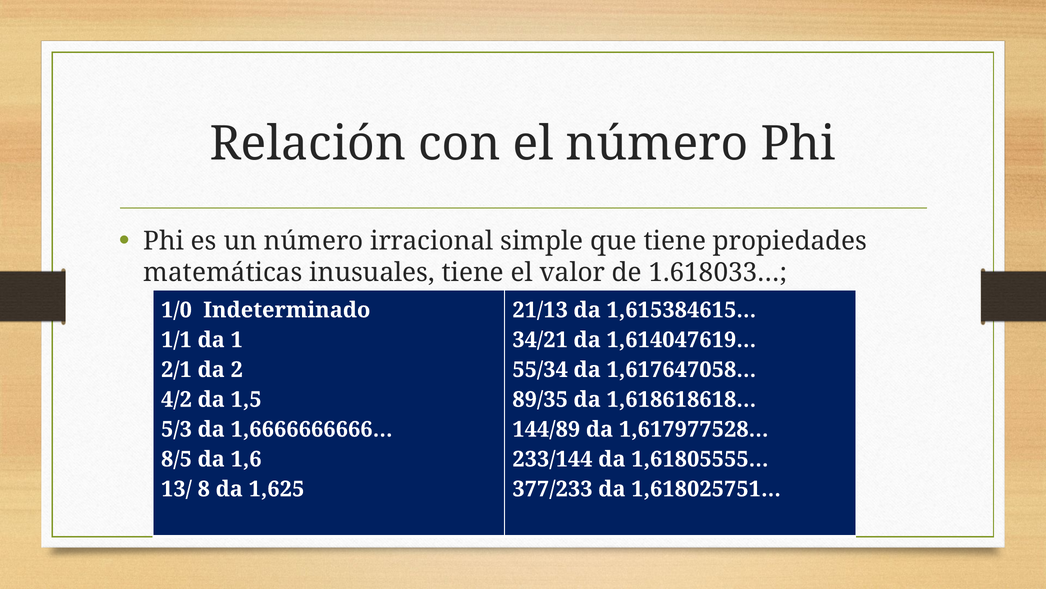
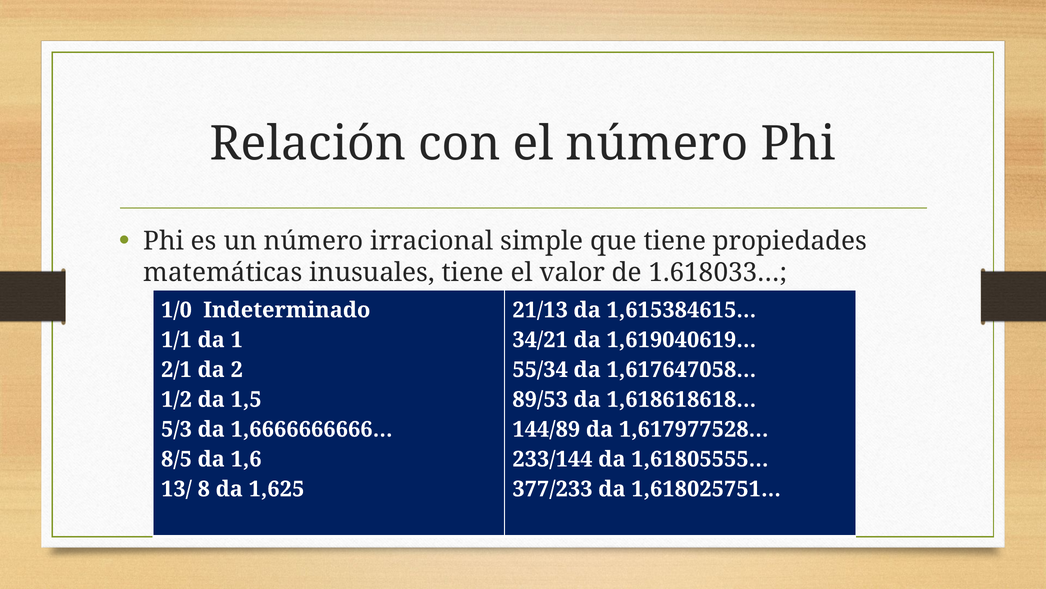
1,614047619…: 1,614047619… -> 1,619040619… (681, 340)
4/2: 4/2 -> 1/2 (176, 399)
89/35: 89/35 -> 89/53 (540, 399)
